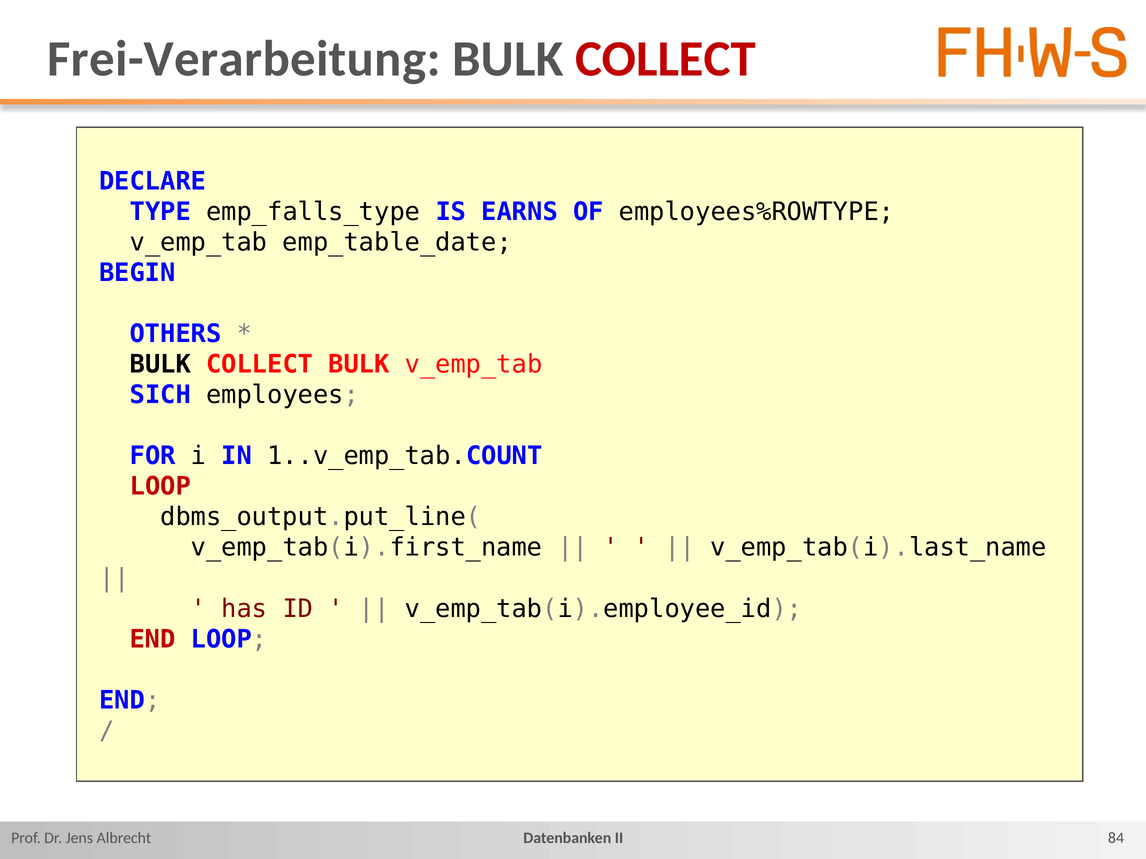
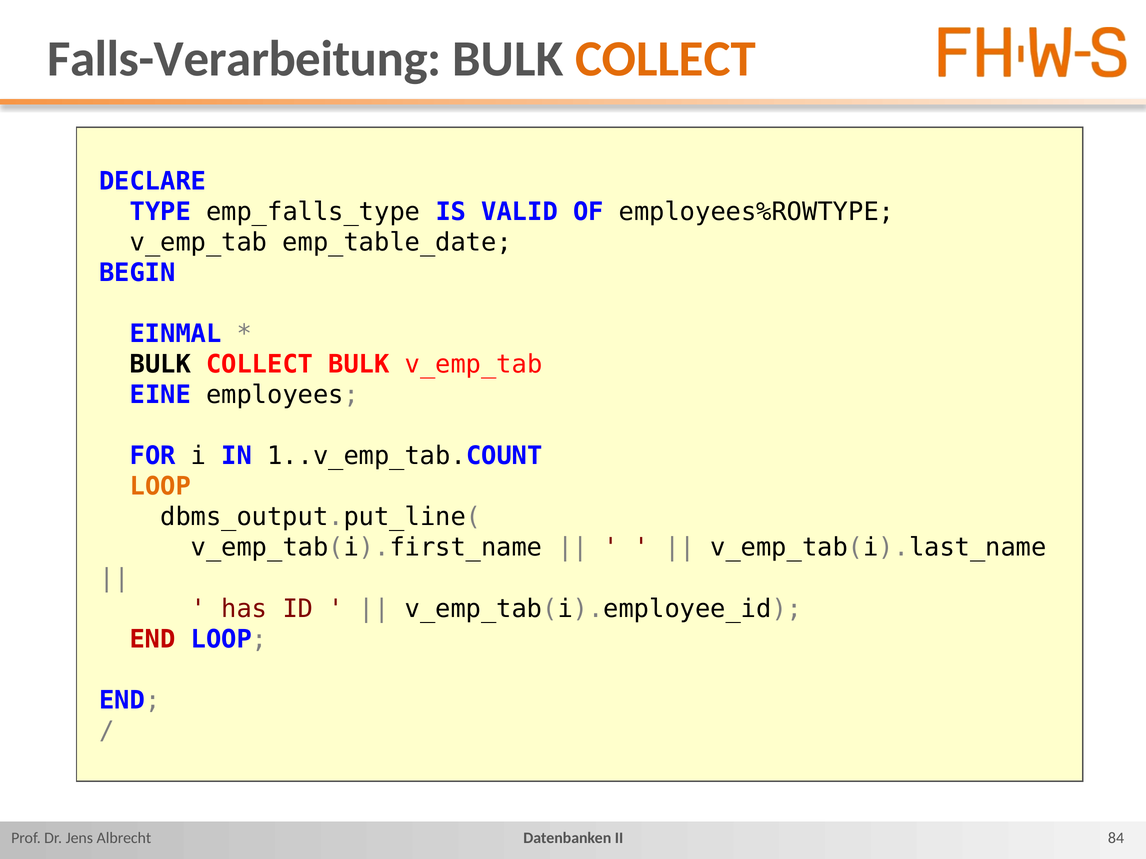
Frei-Verarbeitung: Frei-Verarbeitung -> Falls-Verarbeitung (244, 59)
COLLECT colour: red -> orange (665, 59)
EARNS: EARNS -> VALID (520, 212)
OTHERS: OTHERS -> EINMAL (176, 334)
SICH: SICH -> EINE (160, 395)
LOOP colour: red -> orange (160, 487)
